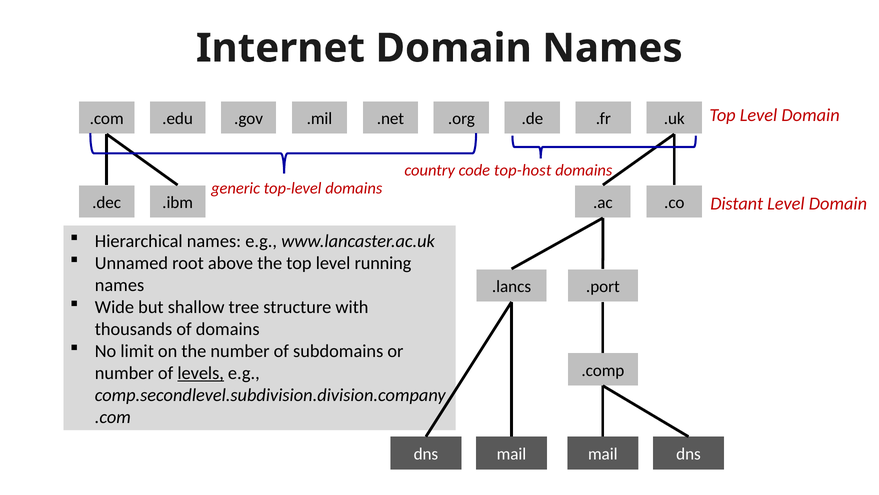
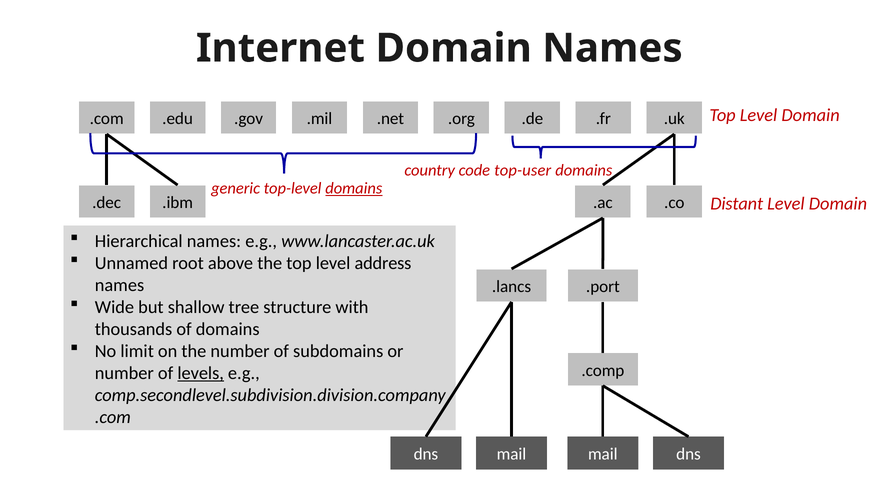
top-host: top-host -> top-user (523, 170)
domains underline: none -> present (354, 188)
running: running -> address (383, 263)
